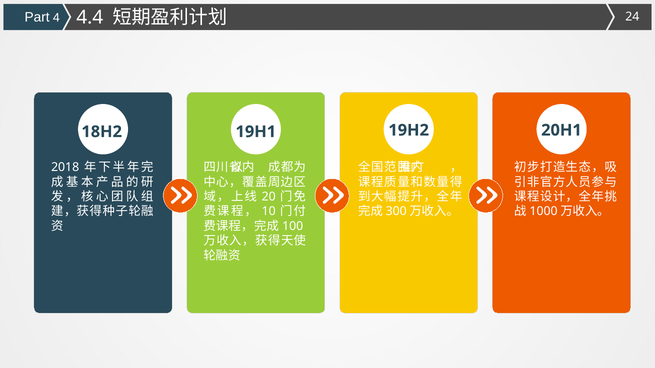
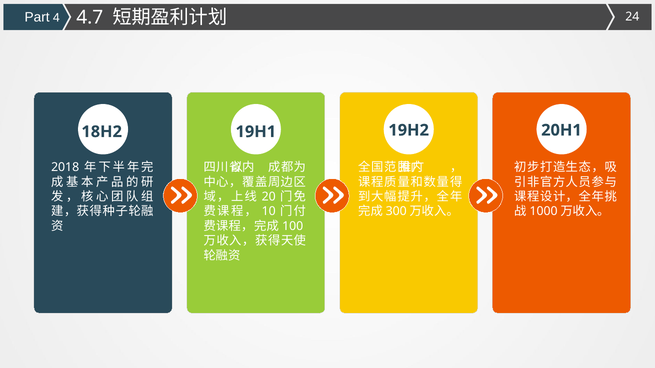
4.4: 4.4 -> 4.7 (90, 18)
